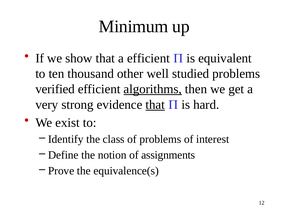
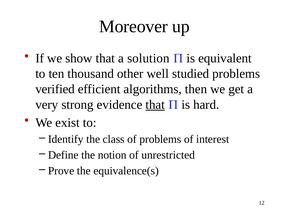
Minimum: Minimum -> Moreover (133, 27)
a efficient: efficient -> solution (148, 58)
algorithms underline: present -> none (153, 89)
assignments: assignments -> unrestricted (168, 155)
